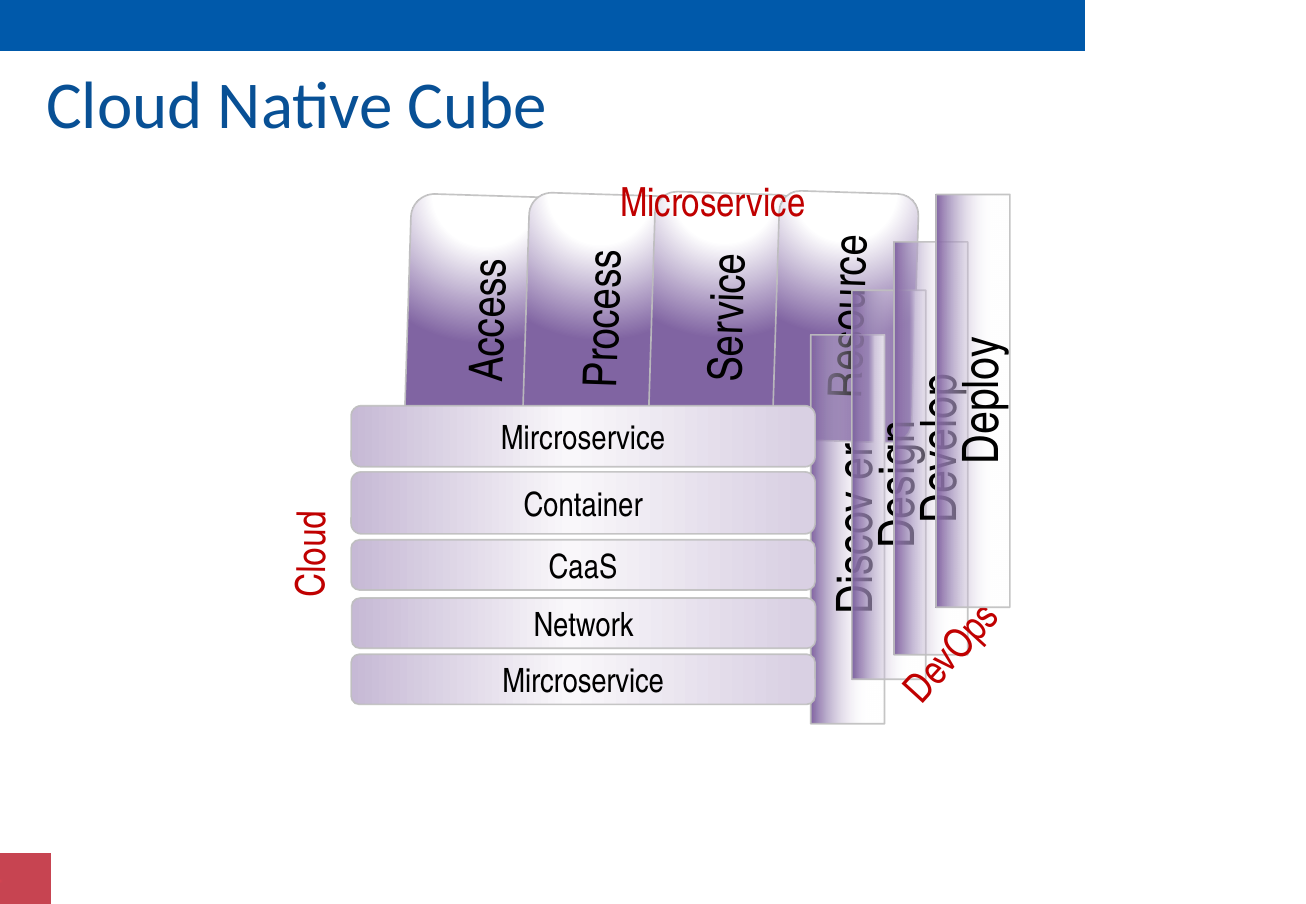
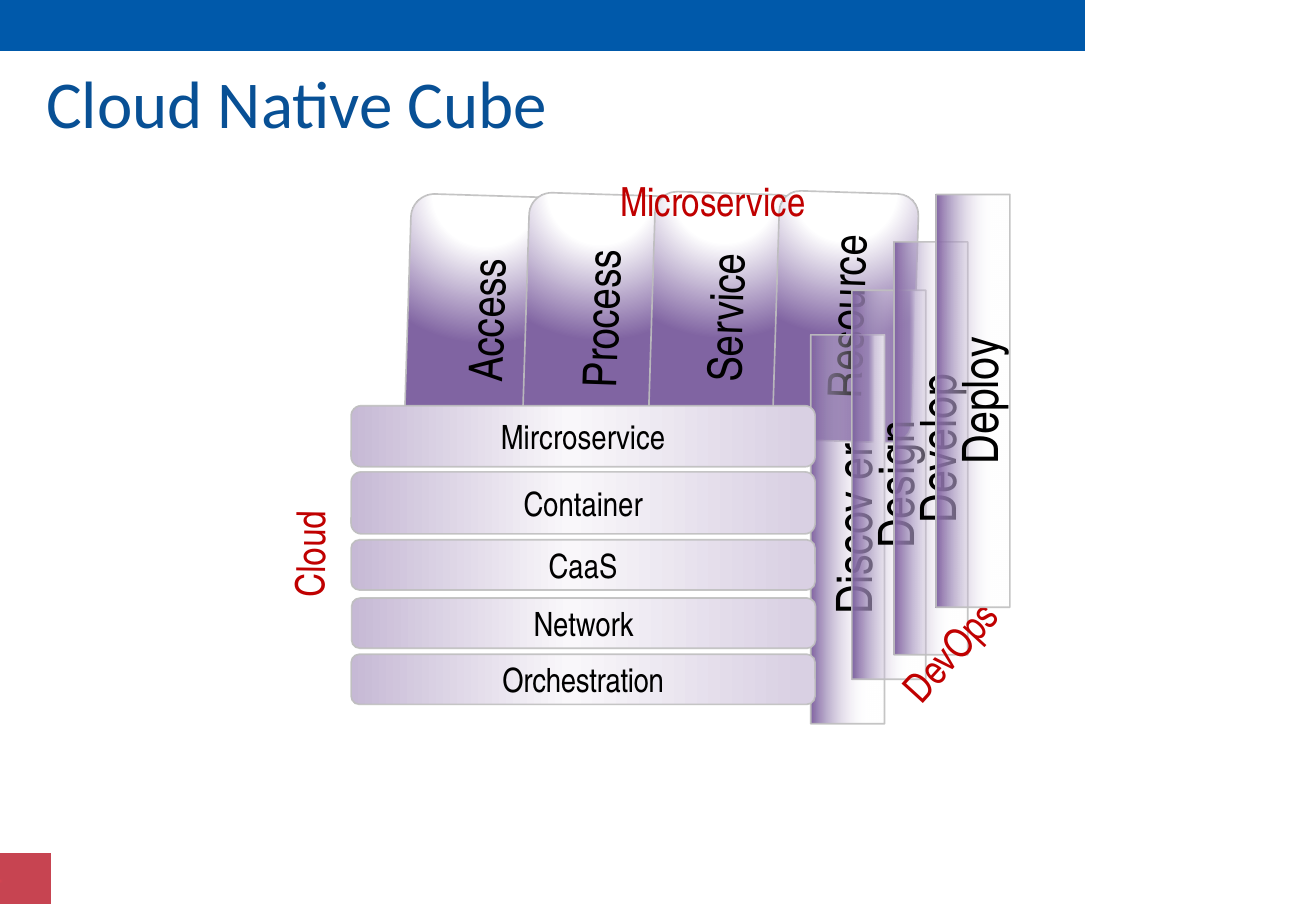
Mircroservice: Mircroservice -> Orchestration (583, 682)
